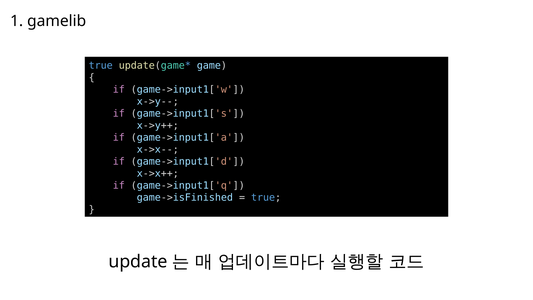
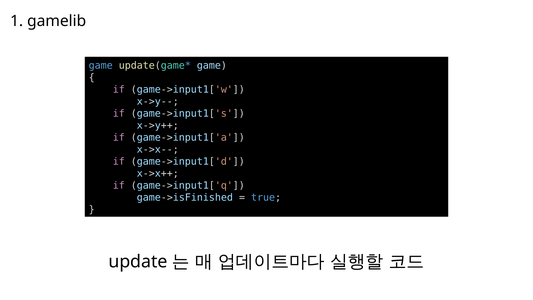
true: true -> game (101, 65)
